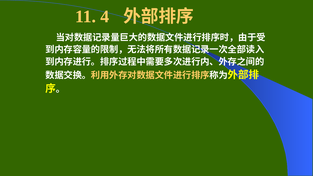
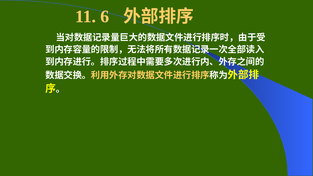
4: 4 -> 6 (105, 17)
